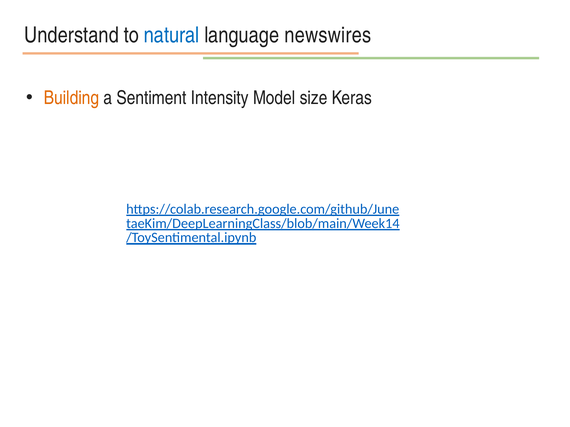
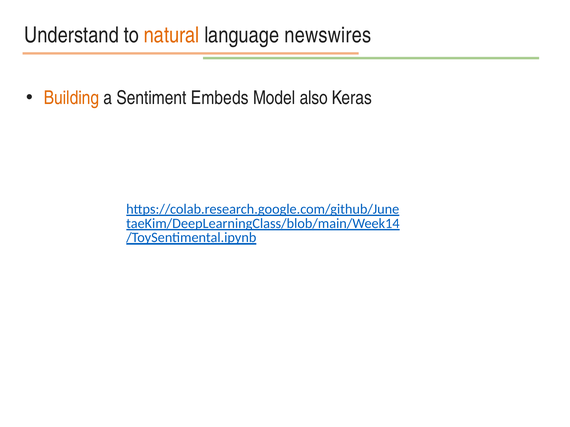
natural colour: blue -> orange (172, 35)
Intensity: Intensity -> Embeds (220, 98)
size: size -> also (314, 98)
